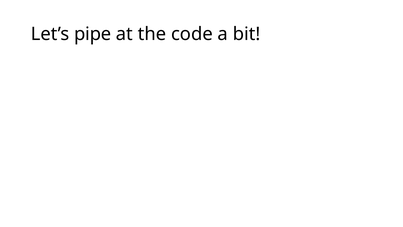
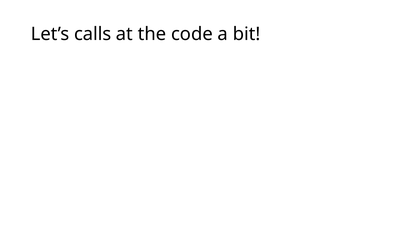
pipe: pipe -> calls (93, 34)
